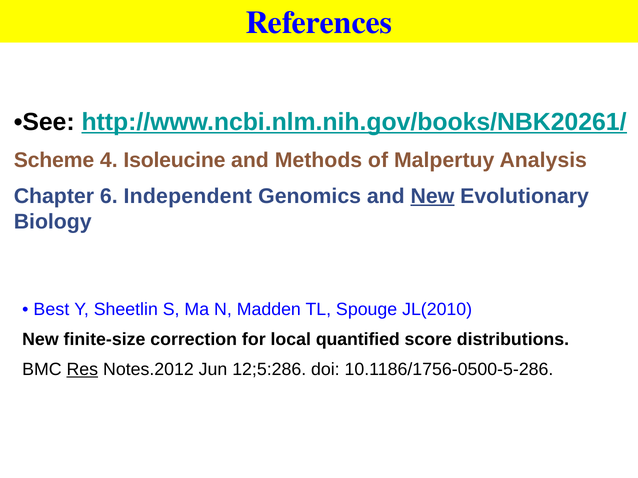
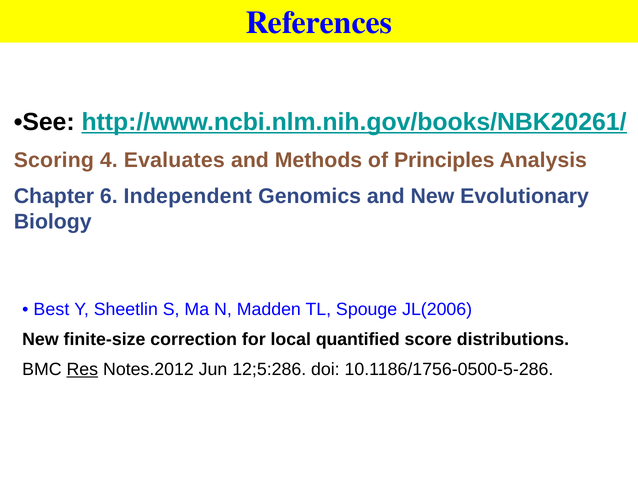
Scheme: Scheme -> Scoring (54, 160)
Isoleucine: Isoleucine -> Evaluates (174, 160)
Malpertuy: Malpertuy -> Principles (444, 160)
New underline: present -> none (432, 196)
JL(2010: JL(2010 -> JL(2006 (437, 310)
